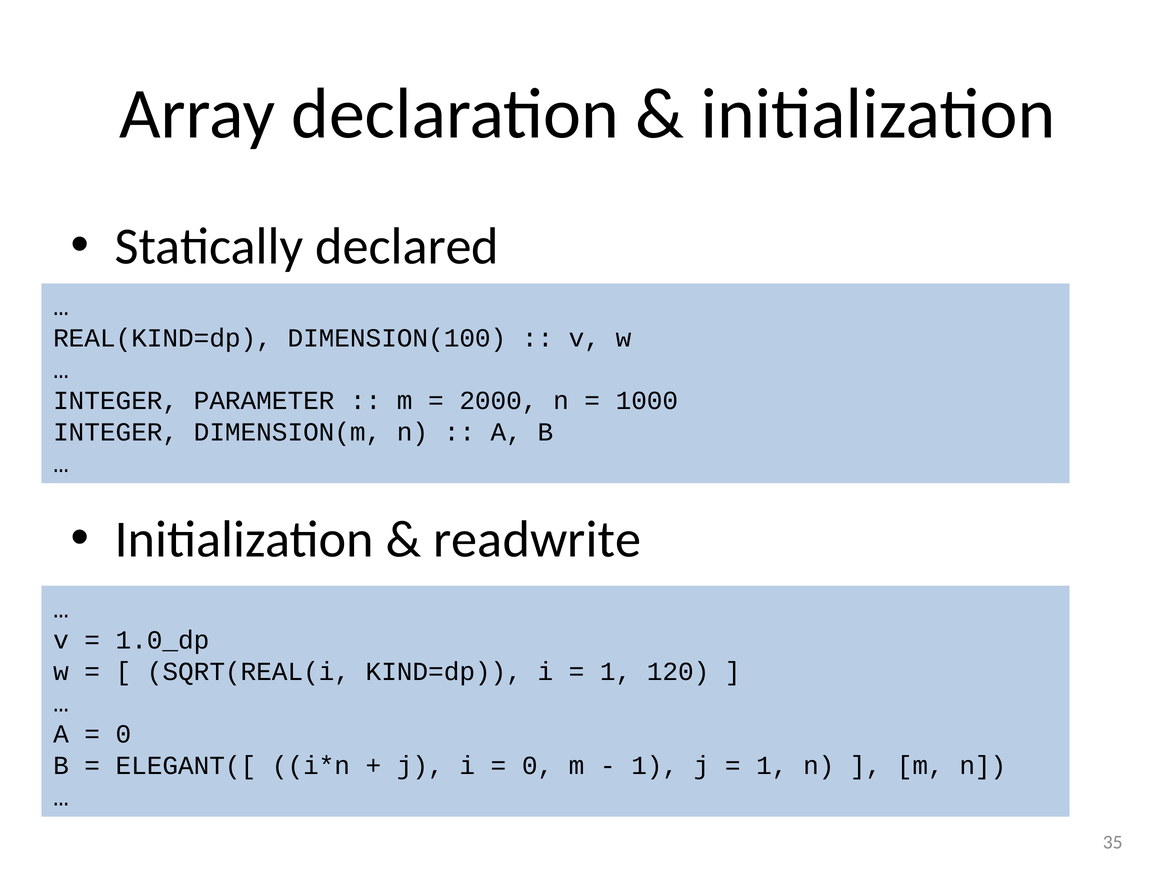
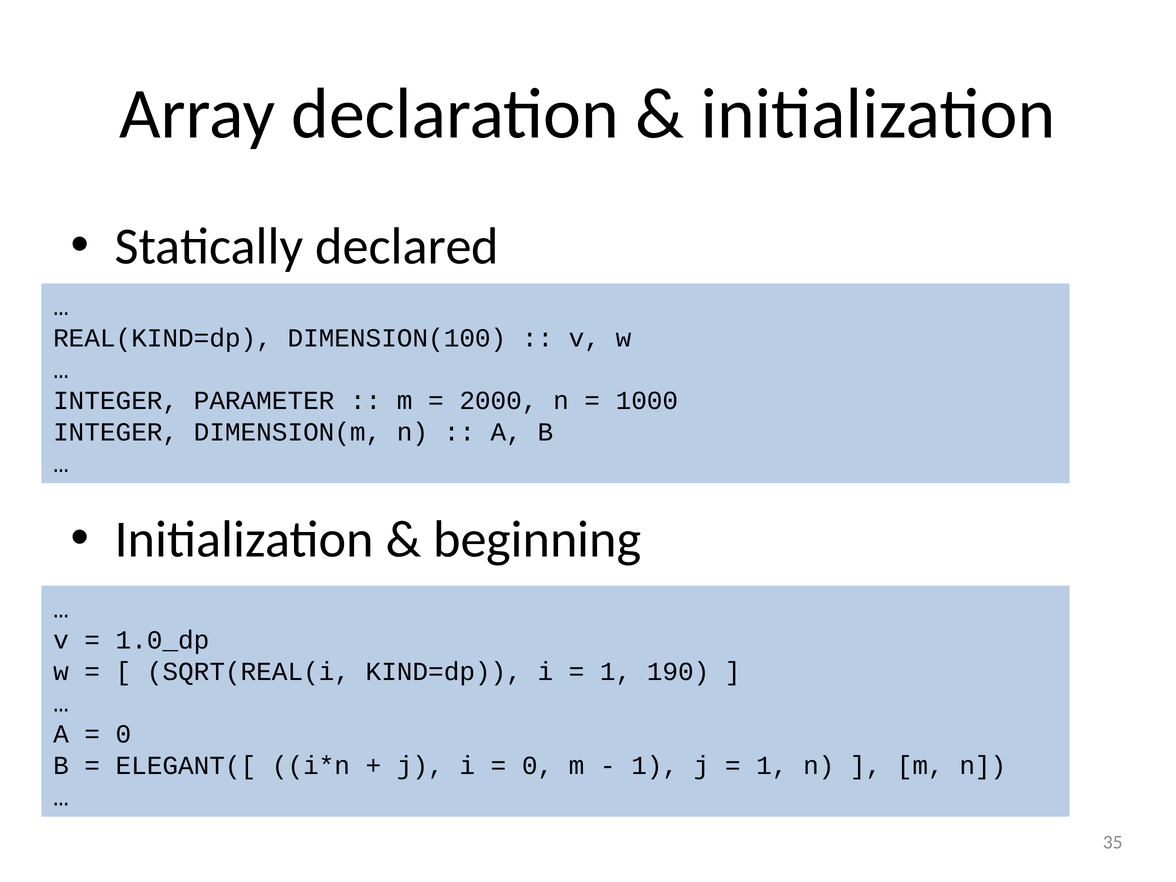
readwrite: readwrite -> beginning (537, 539)
120: 120 -> 190 (678, 672)
